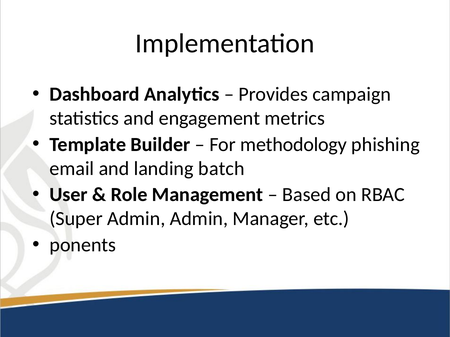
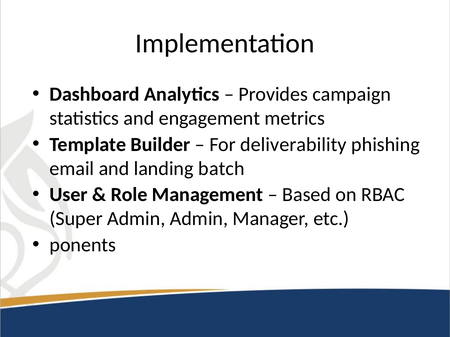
methodology: methodology -> deliverability (293, 145)
